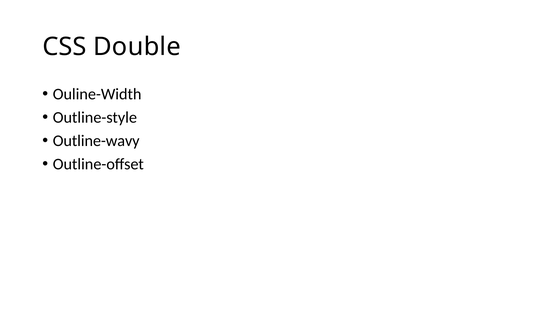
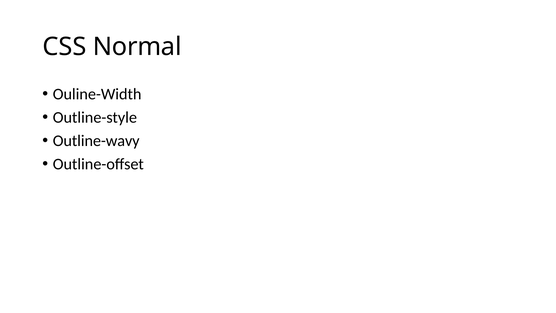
Double: Double -> Normal (137, 47)
